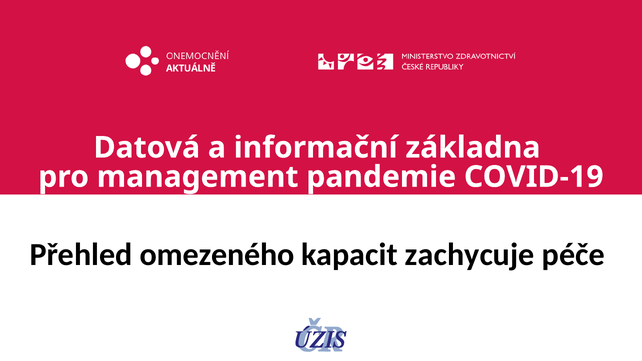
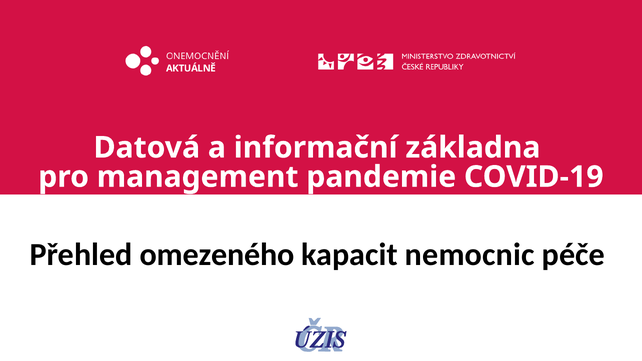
zachycuje: zachycuje -> nemocnic (470, 255)
